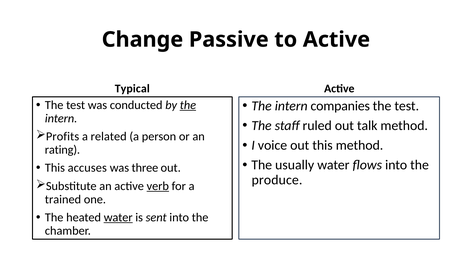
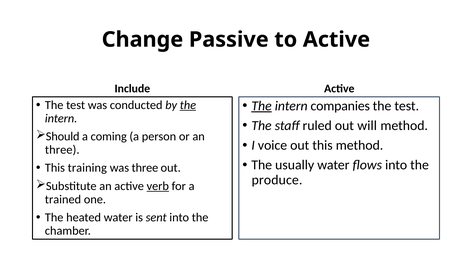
Typical: Typical -> Include (132, 89)
The underline: none -> present (261, 106)
talk: talk -> will (367, 126)
Profits: Profits -> Should (63, 137)
related: related -> coming (109, 137)
rating: rating -> three (62, 150)
accuses: accuses -> training (87, 168)
water underline: present -> none (118, 218)
